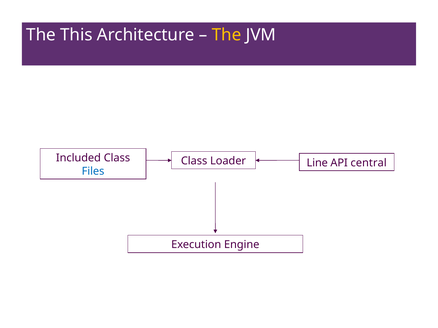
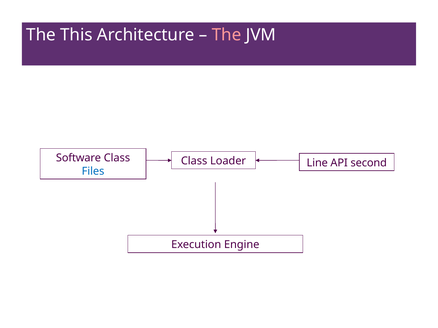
The colour: yellow -> pink (227, 35)
Included: Included -> Software (78, 158)
central: central -> second (369, 163)
